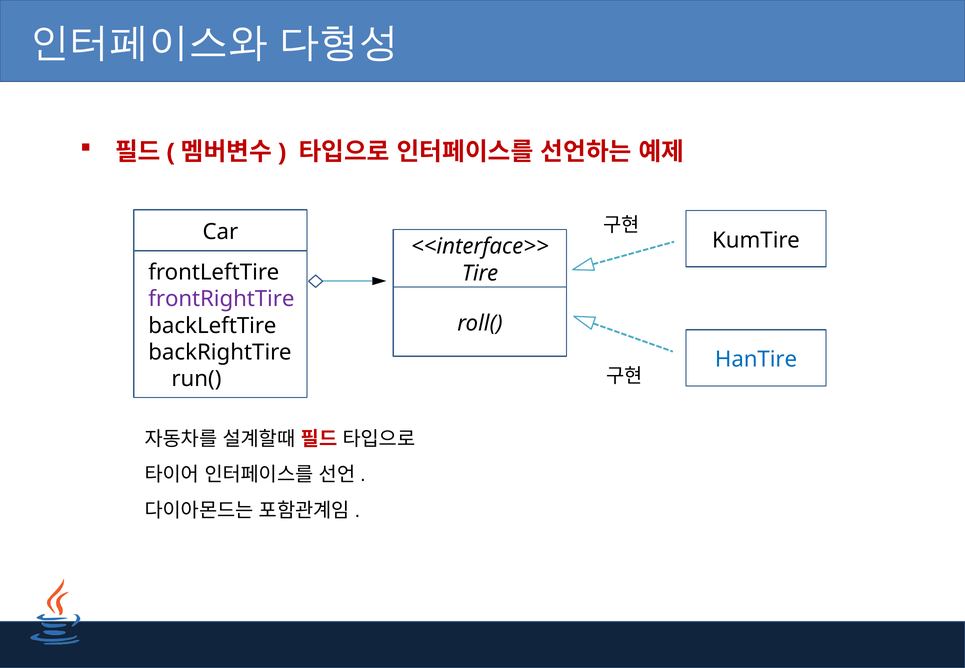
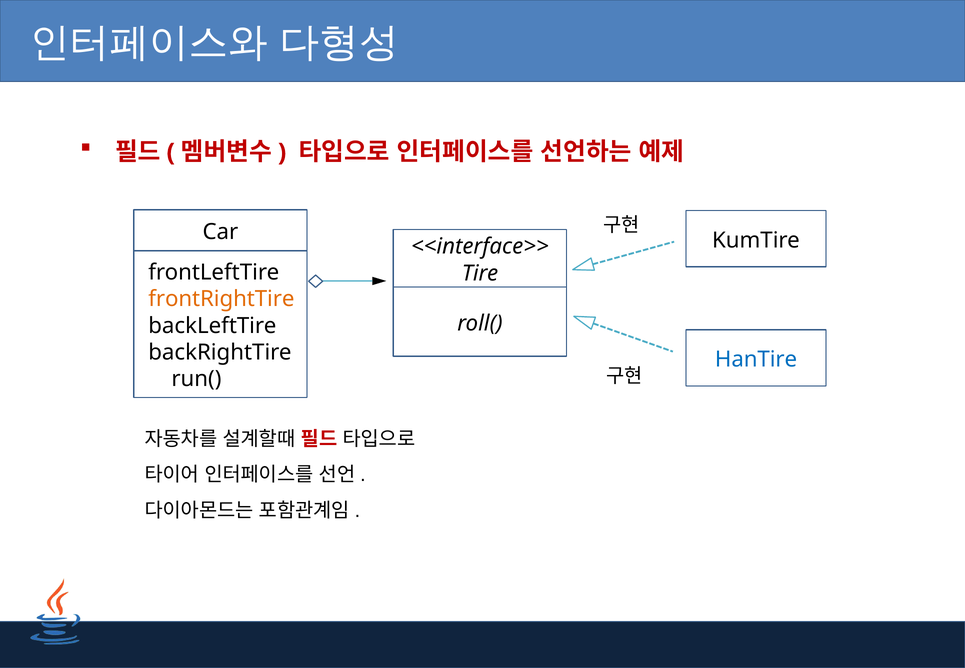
frontRightTire colour: purple -> orange (221, 299)
